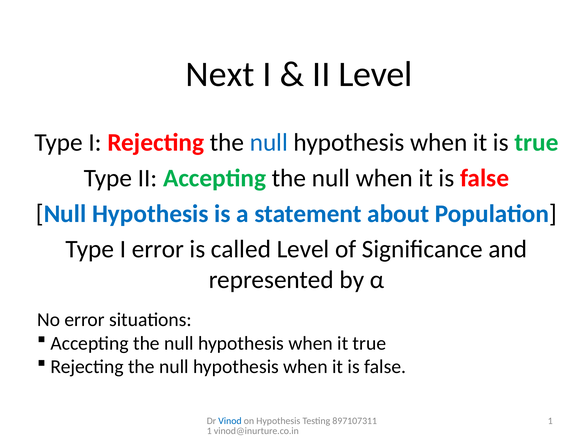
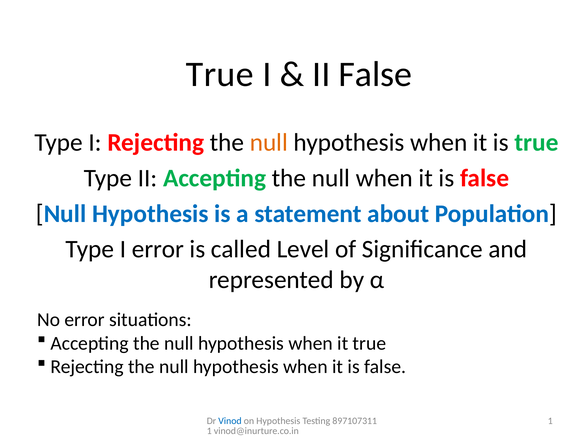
Next: Next -> True (220, 74)
II Level: Level -> False (375, 74)
null colour: blue -> orange (269, 142)
